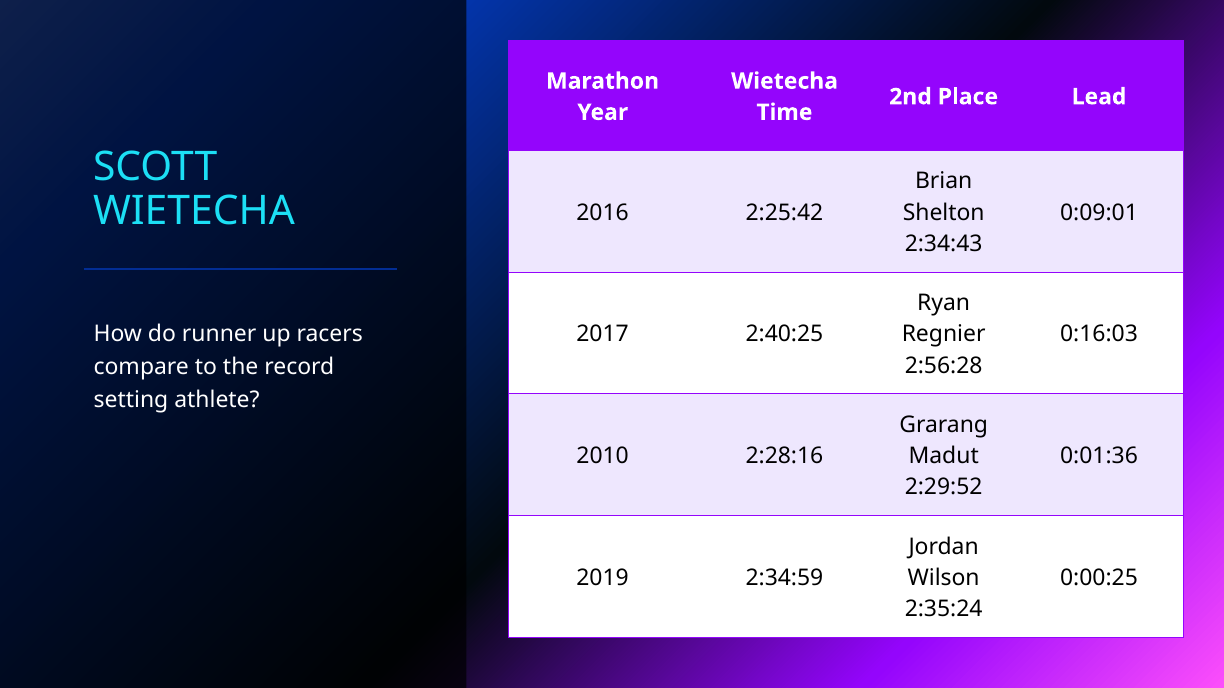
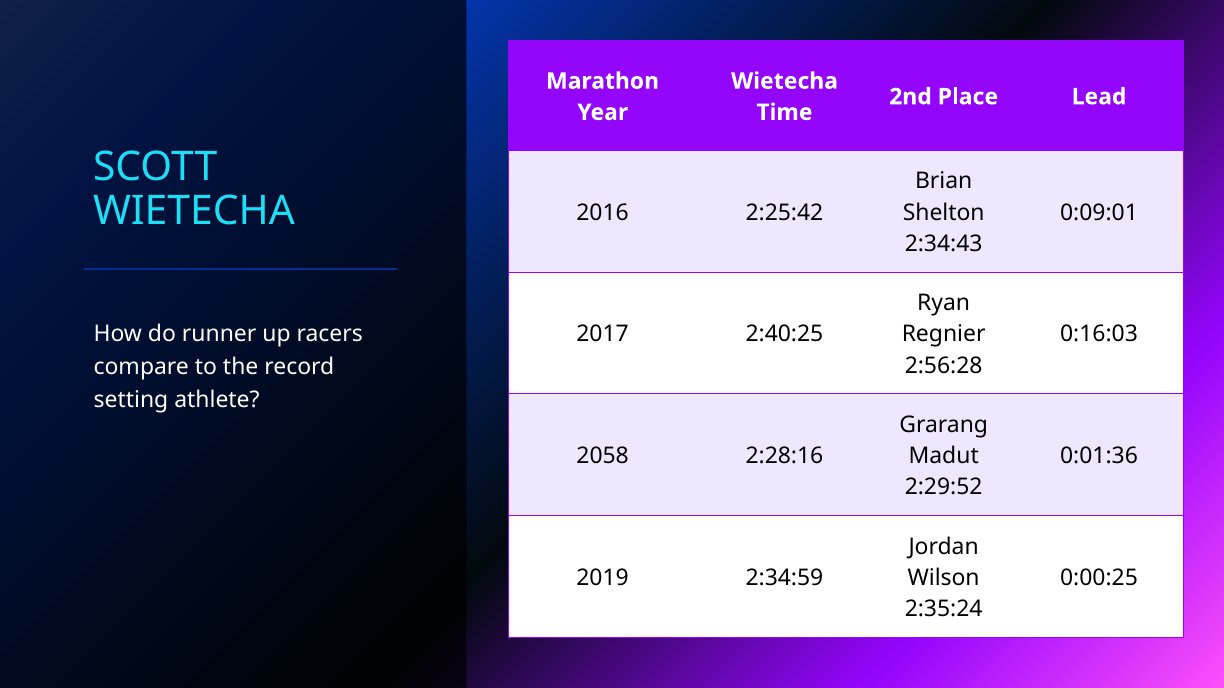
2010: 2010 -> 2058 (603, 456)
